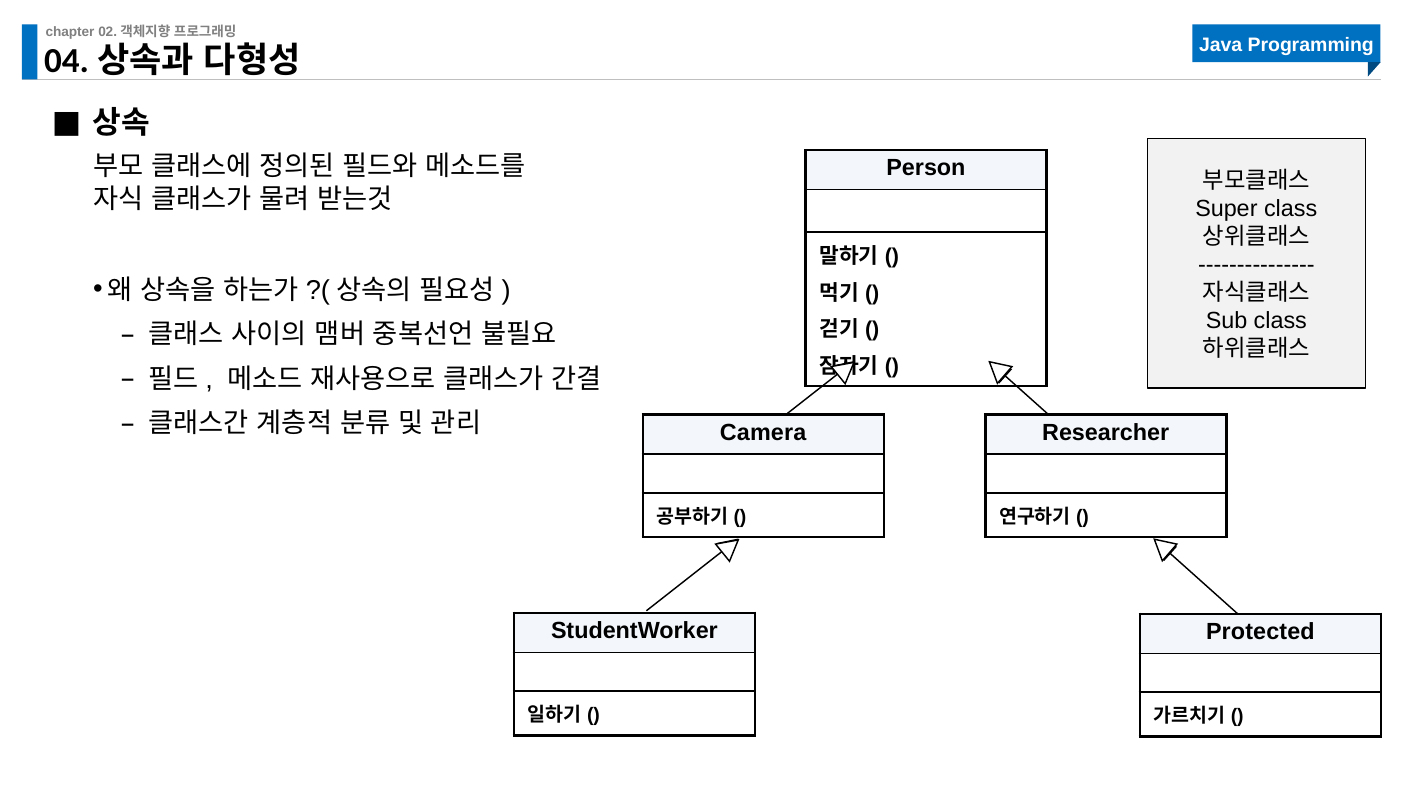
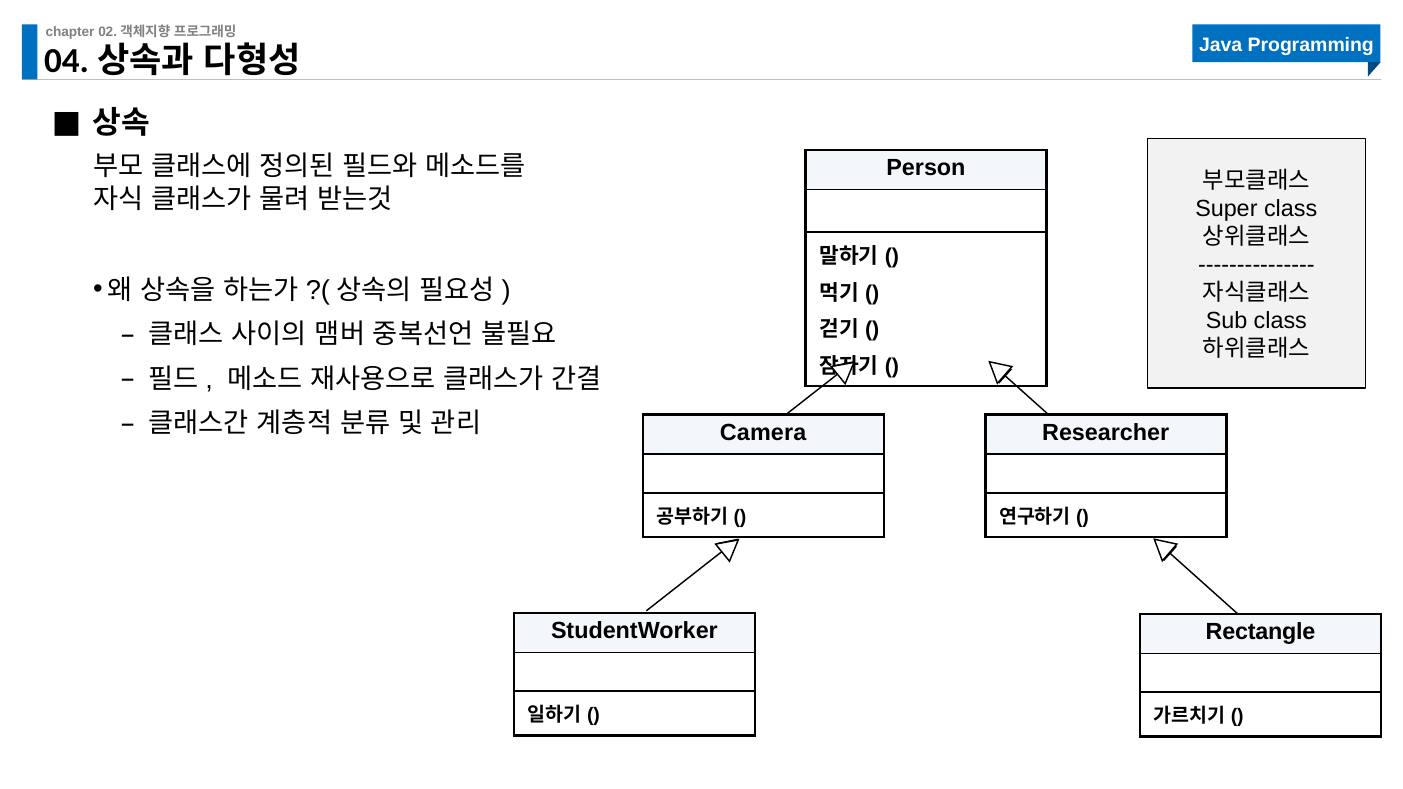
Protected: Protected -> Rectangle (1261, 632)
